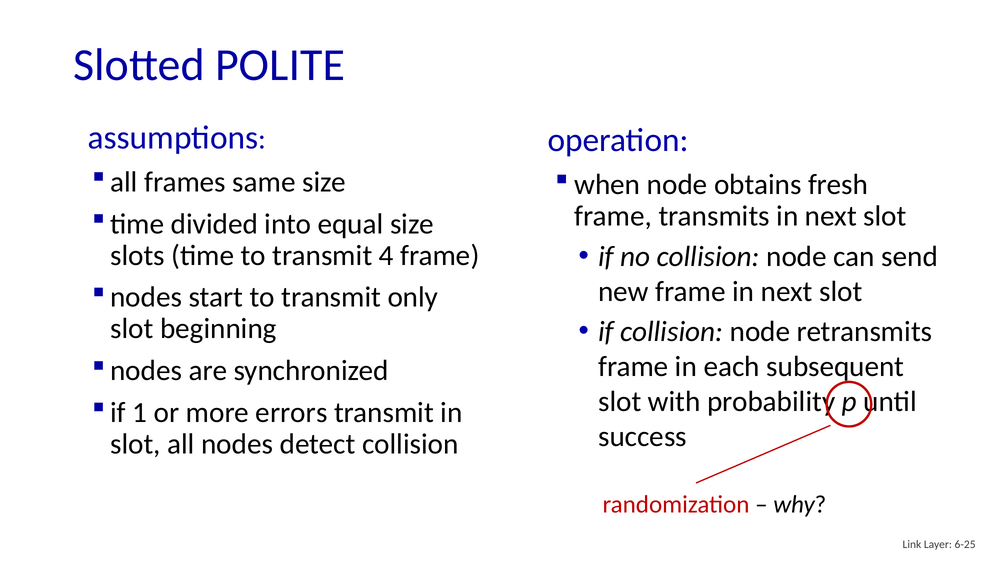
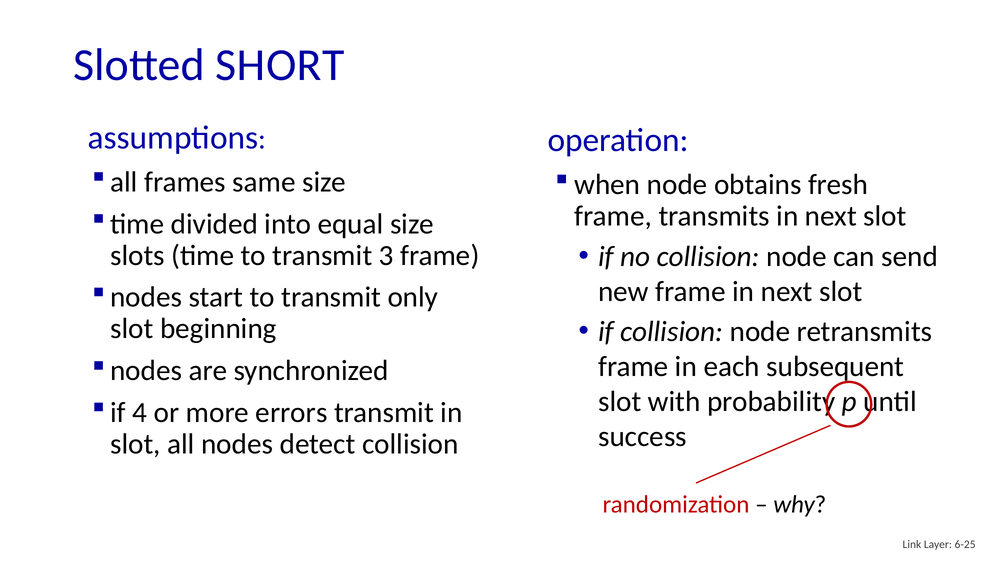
POLITE: POLITE -> SHORT (280, 65)
4: 4 -> 3 (386, 256)
1: 1 -> 4 (140, 413)
